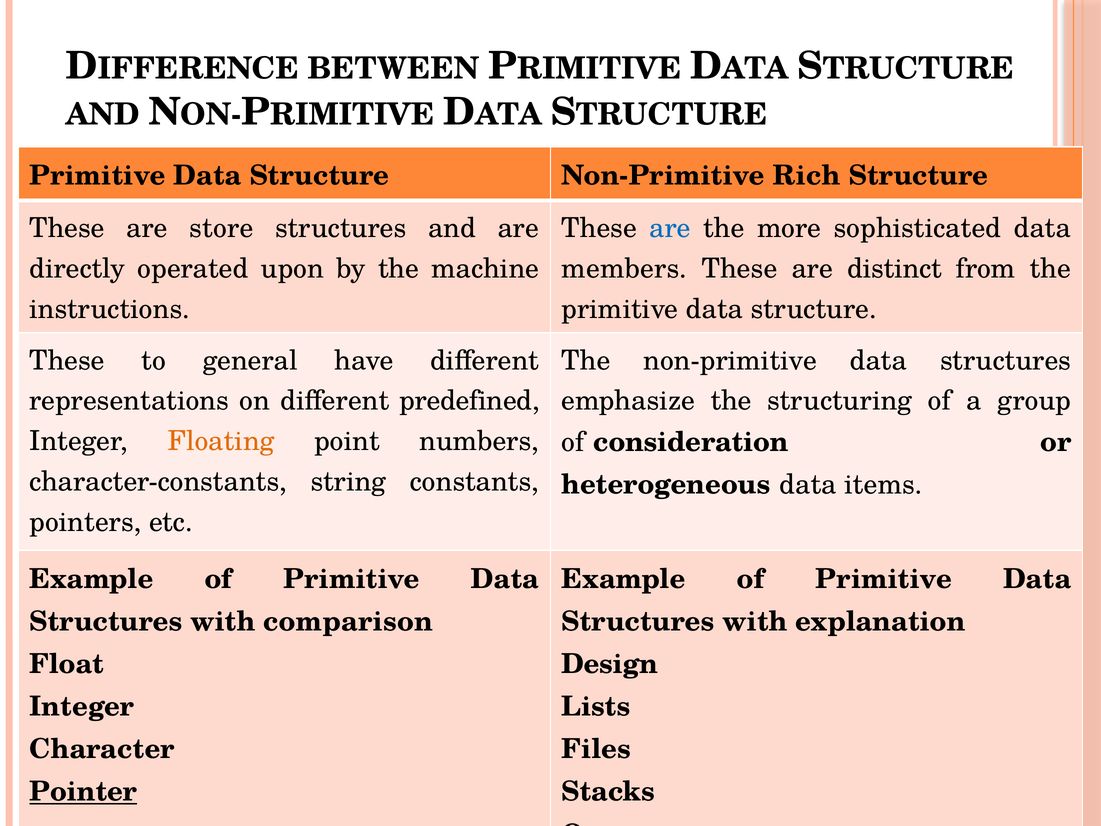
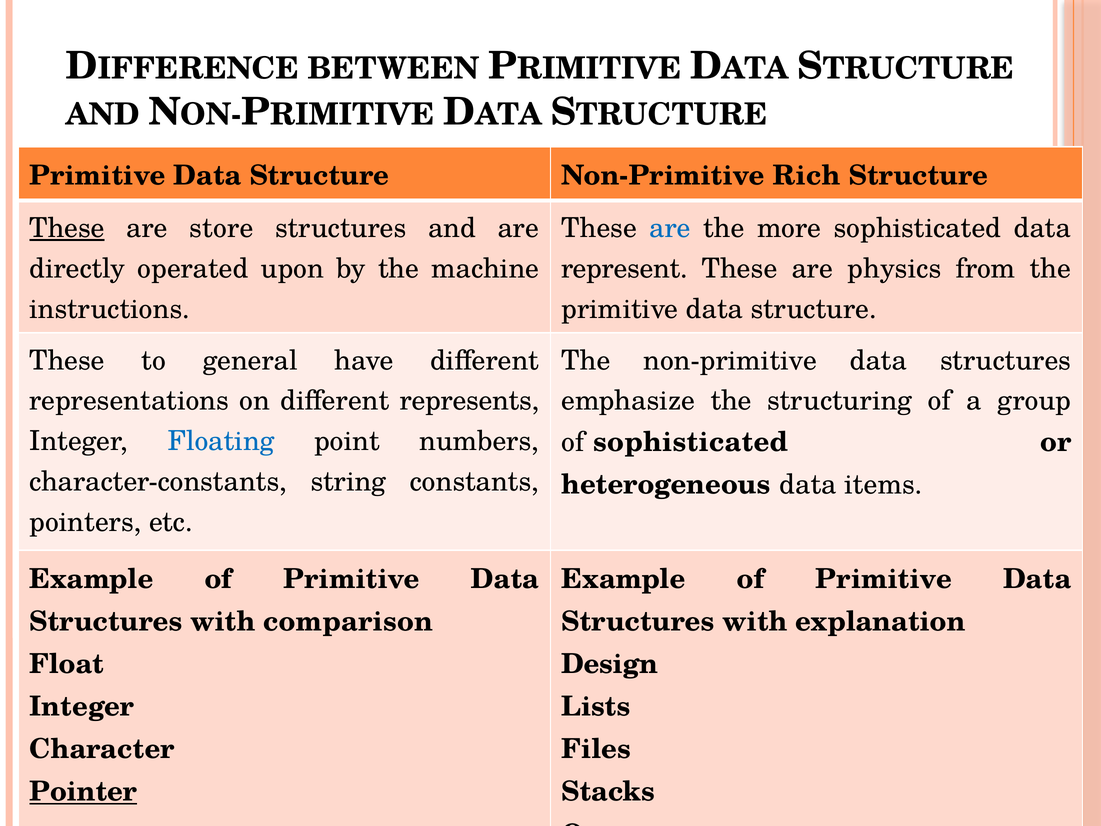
These underline: none -> present (67, 228)
members: members -> represent (625, 268)
distinct: distinct -> physics (894, 268)
predefined: predefined -> represents (469, 401)
Floating colour: orange -> blue (221, 441)
of consideration: consideration -> sophisticated (691, 442)
